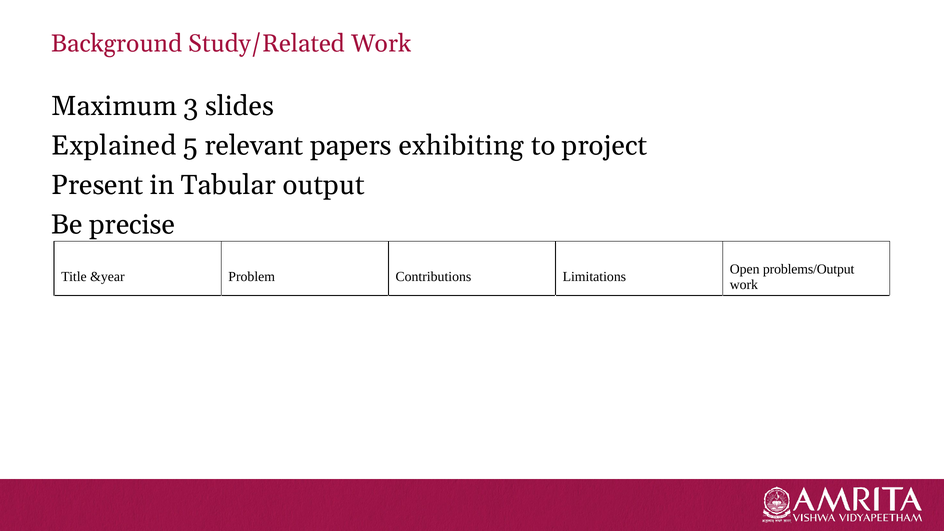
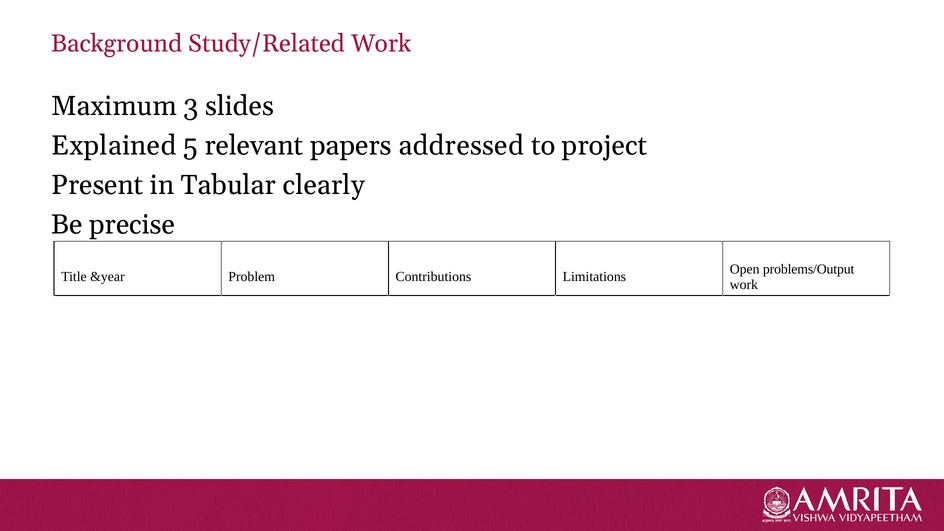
exhibiting: exhibiting -> addressed (461, 146)
output: output -> clearly (324, 185)
